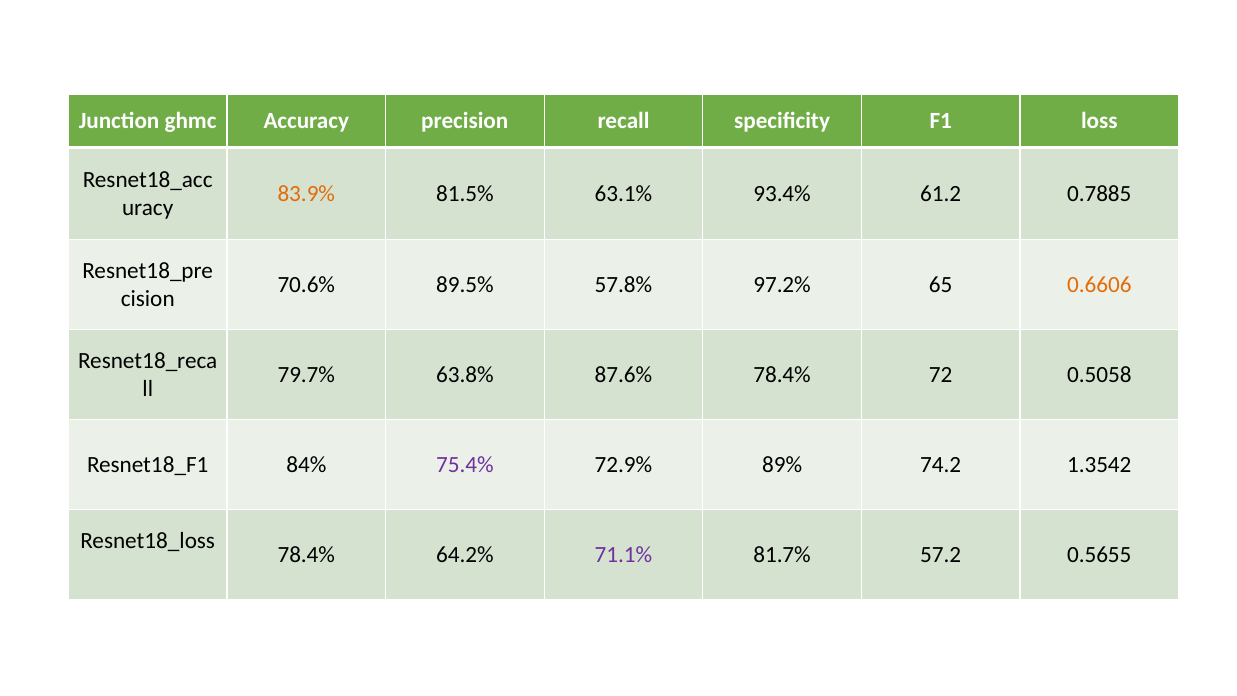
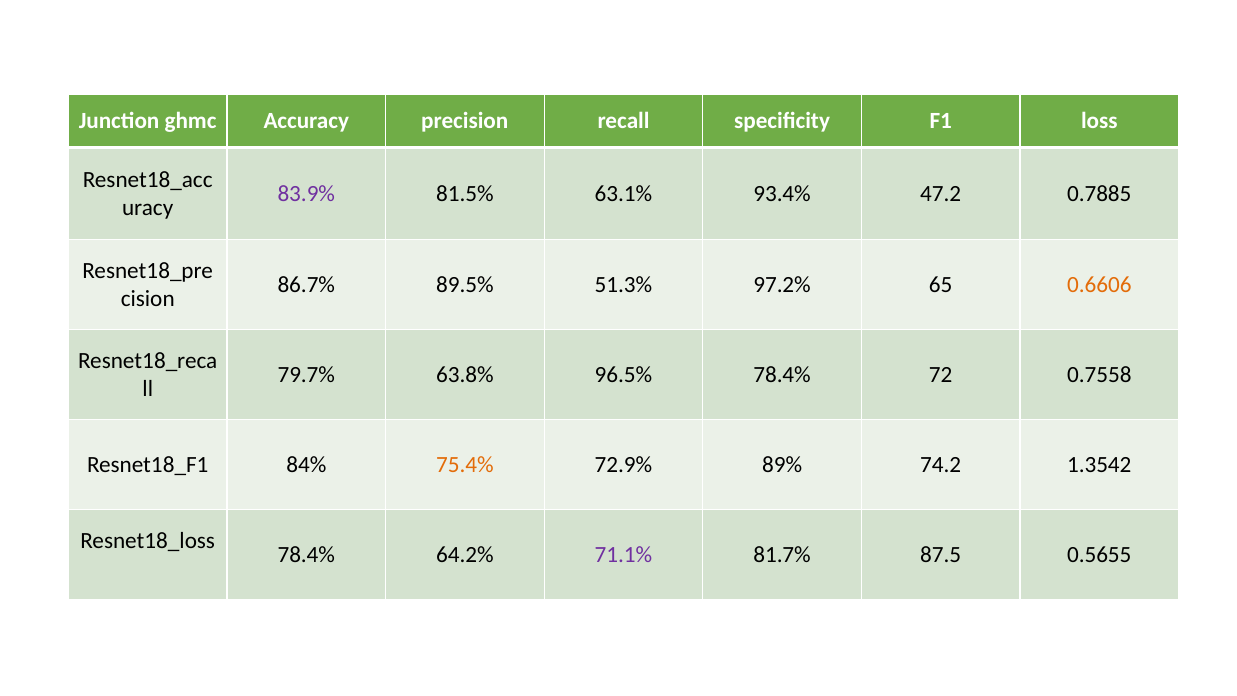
83.9% colour: orange -> purple (306, 194)
61.2: 61.2 -> 47.2 (941, 194)
70.6%: 70.6% -> 86.7% (306, 284)
57.8%: 57.8% -> 51.3% (623, 284)
87.6%: 87.6% -> 96.5% (623, 374)
0.5058: 0.5058 -> 0.7558 (1099, 374)
75.4% colour: purple -> orange (465, 464)
57.2: 57.2 -> 87.5 (941, 554)
